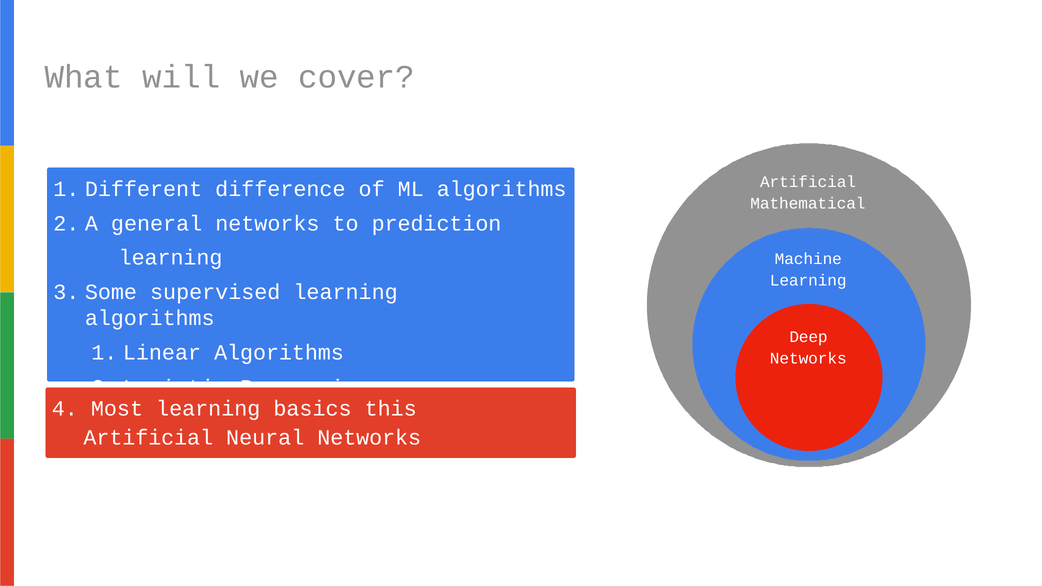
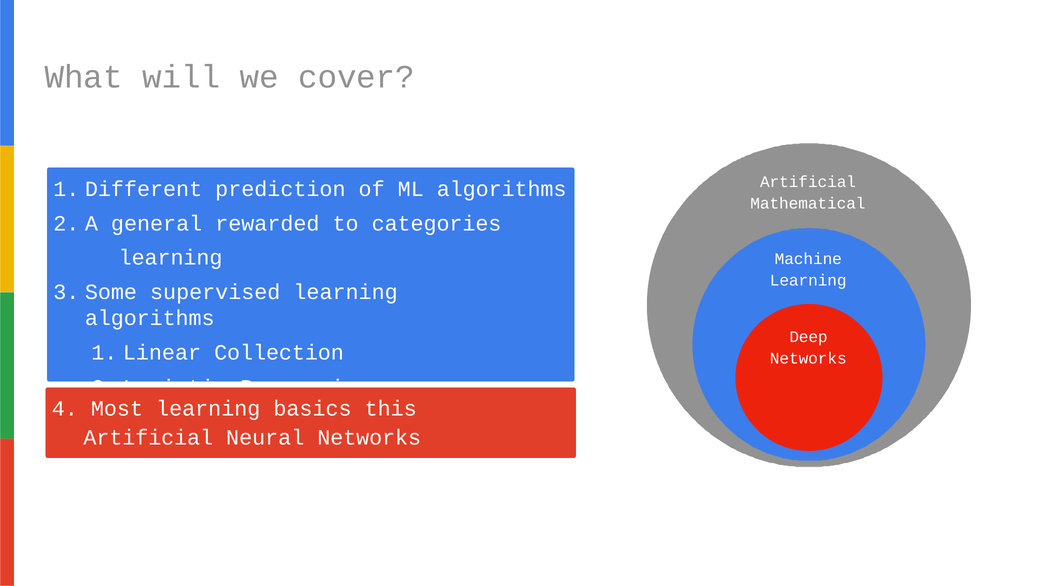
difference: difference -> prediction (280, 189)
general networks: networks -> rewarded (267, 223)
prediction: prediction -> categories (437, 223)
Linear Algorithms: Algorithms -> Collection (279, 353)
